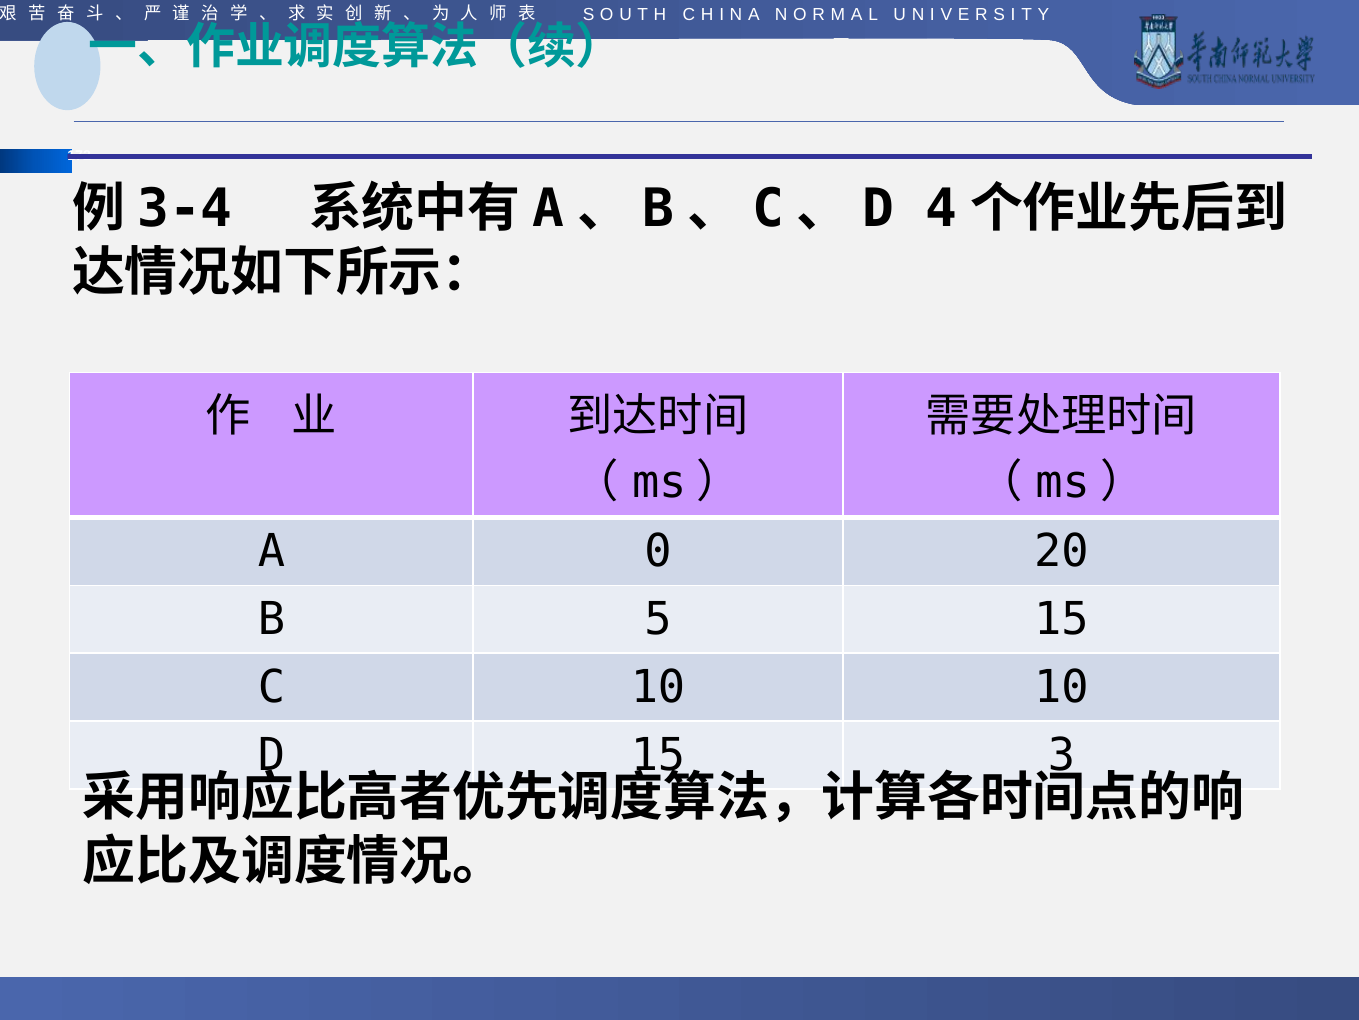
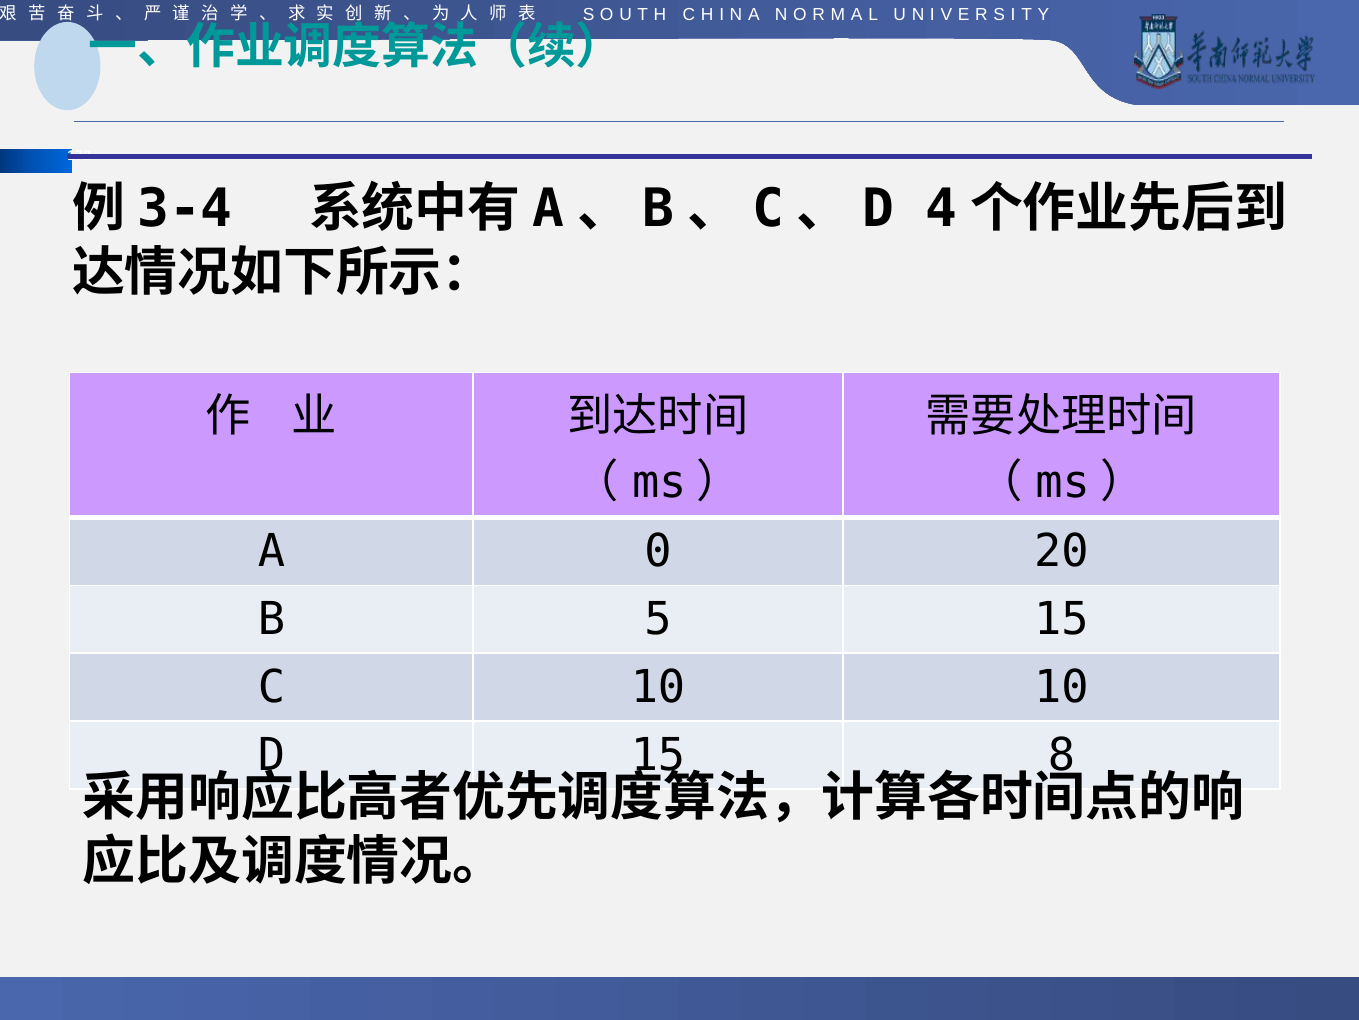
3: 3 -> 8 (1061, 755)
